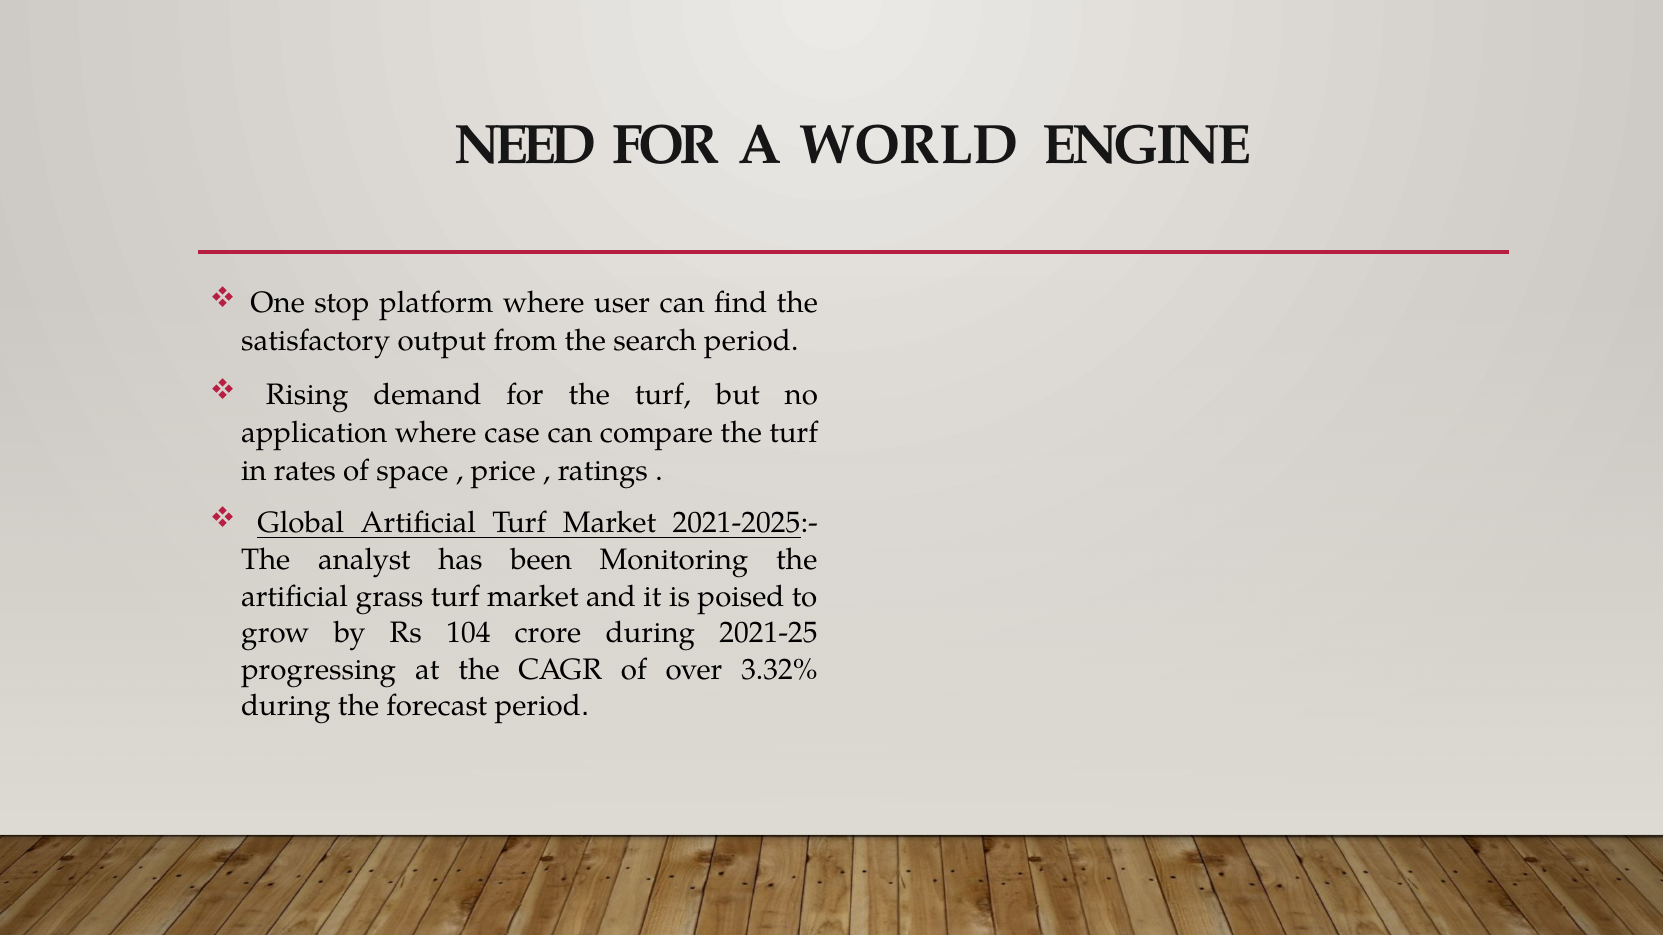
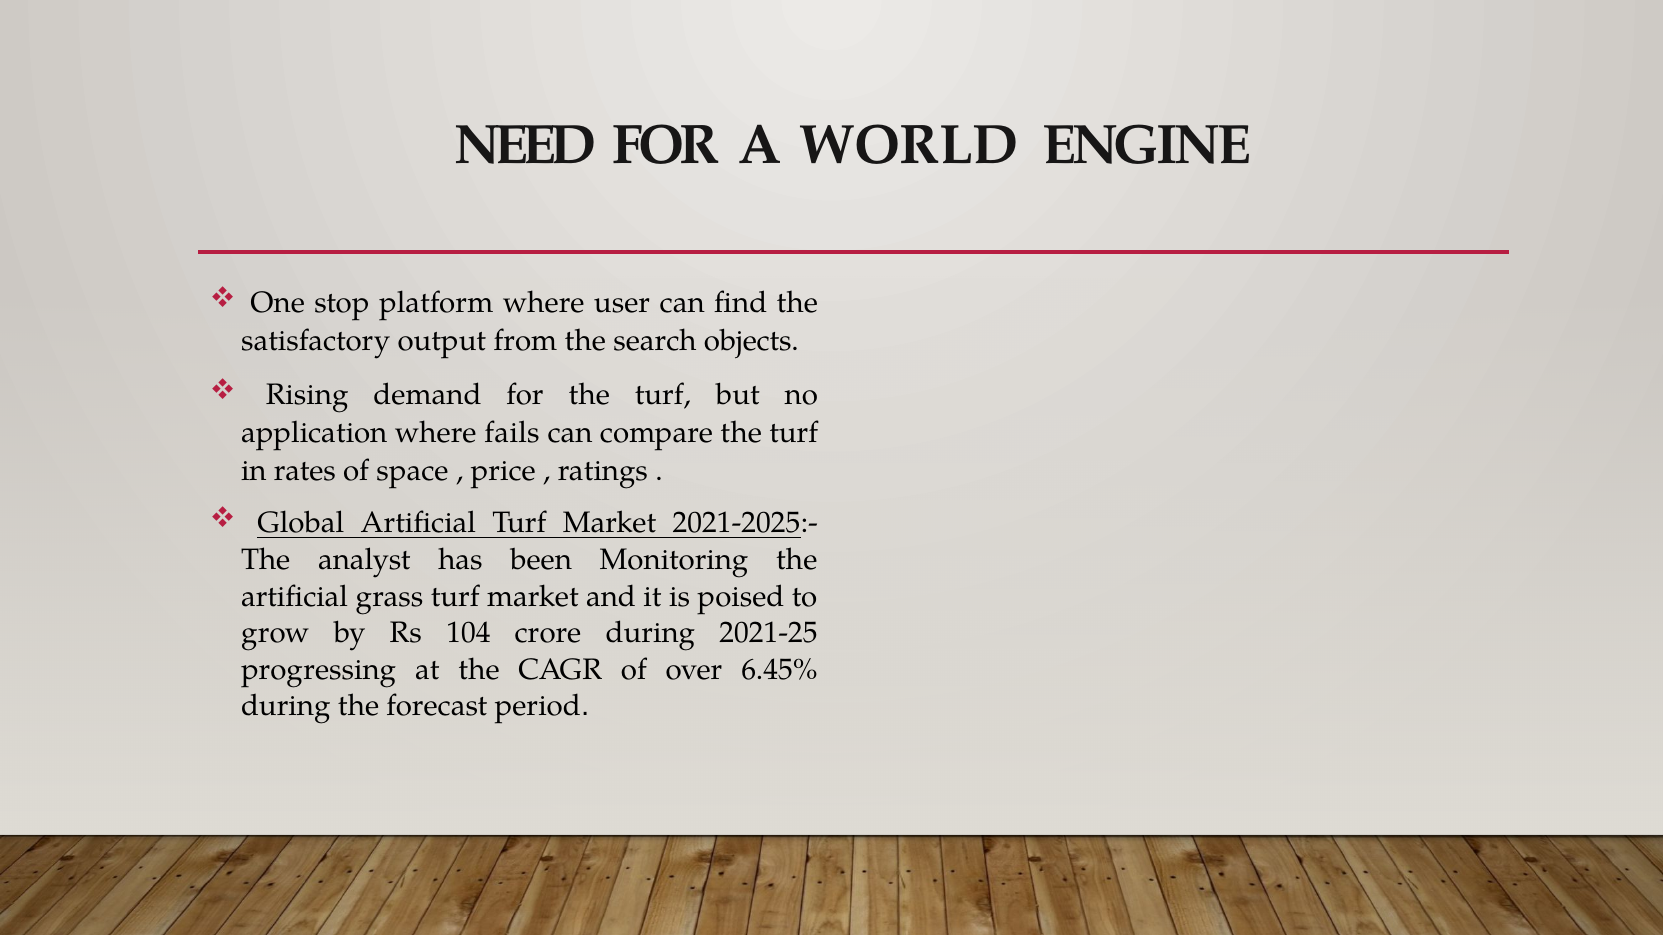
search period: period -> objects (751, 341)
case: case -> fails (512, 433)
3.32%: 3.32% -> 6.45% (779, 670)
